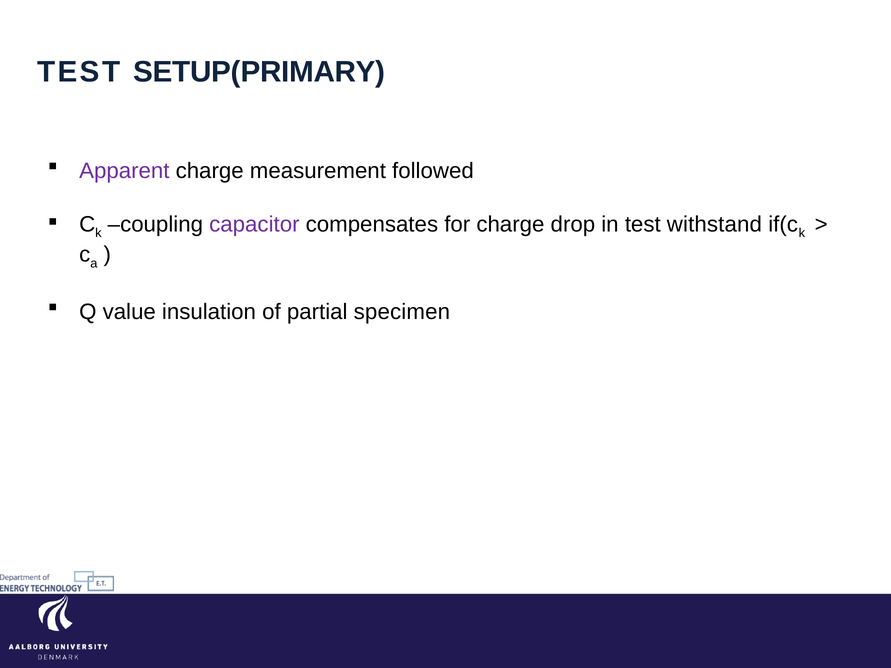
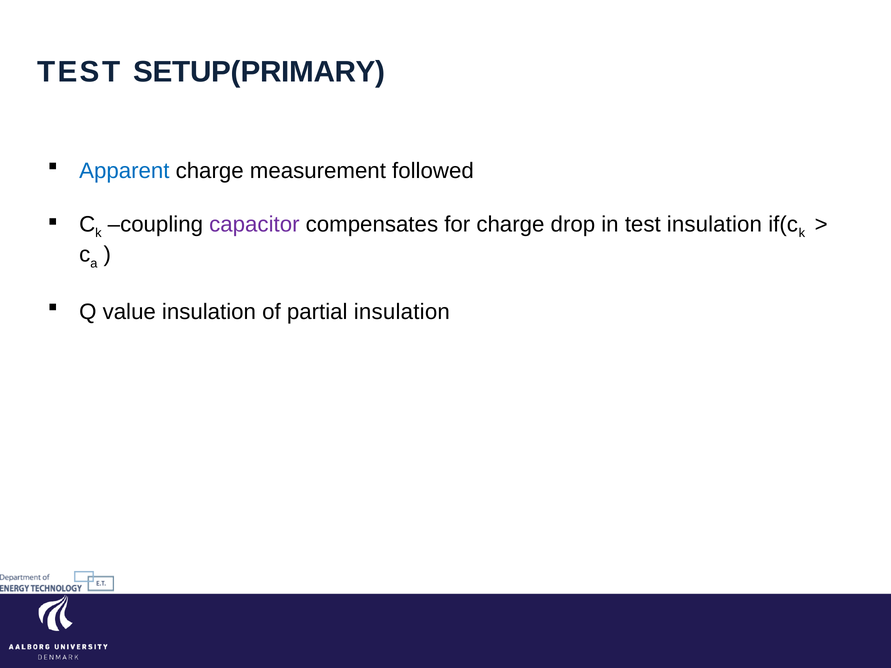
Apparent colour: purple -> blue (124, 171)
test withstand: withstand -> insulation (714, 224)
partial specimen: specimen -> insulation (402, 312)
